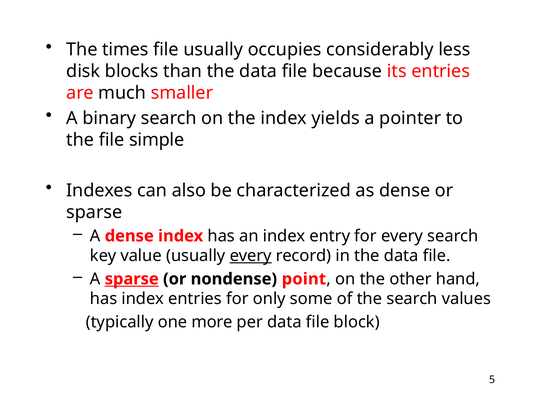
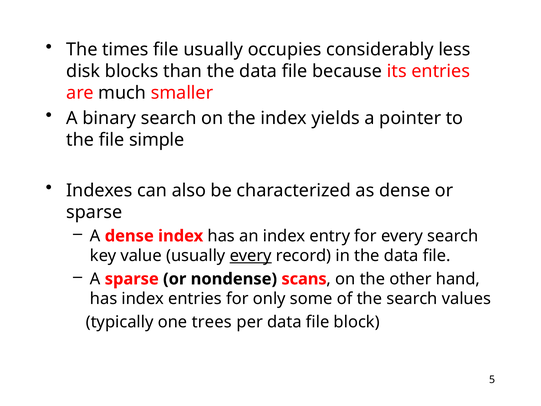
sparse underline: present -> none (132, 279)
point: point -> scans (304, 279)
more: more -> trees (212, 322)
